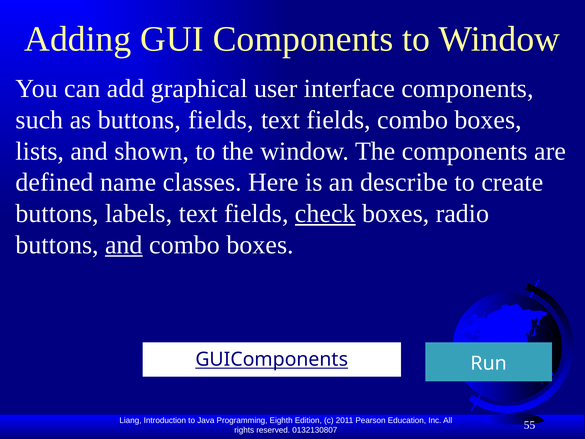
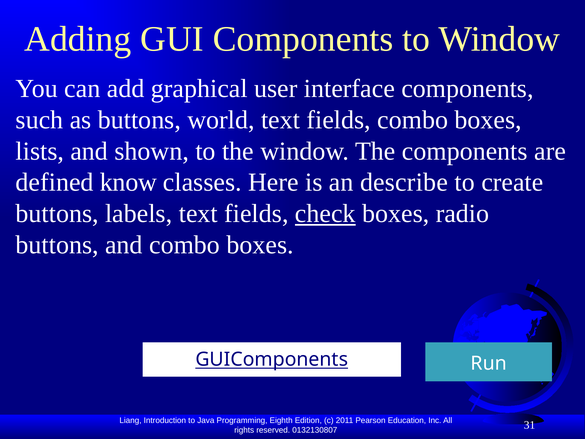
buttons fields: fields -> world (221, 120)
name: name -> know (128, 182)
and underline: present -> none (124, 245)
55: 55 -> 31 (530, 425)
